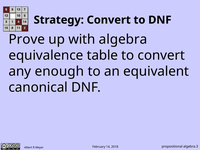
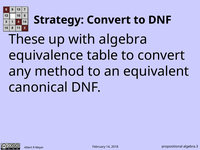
Prove: Prove -> These (27, 39)
enough: enough -> method (59, 71)
